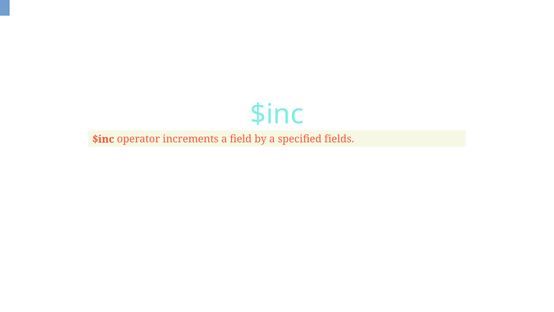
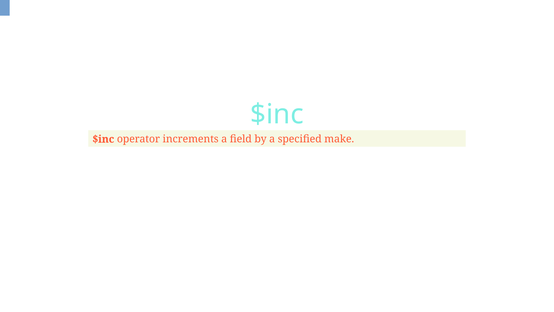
fields: fields -> make (339, 139)
